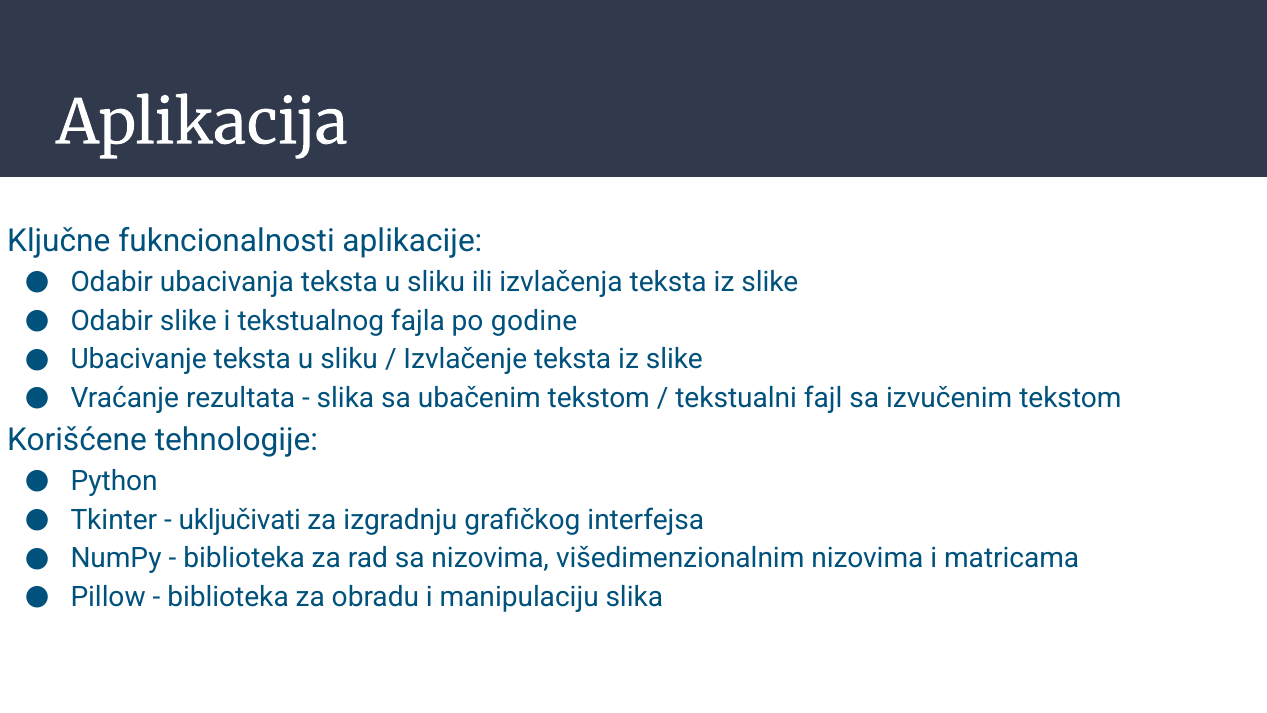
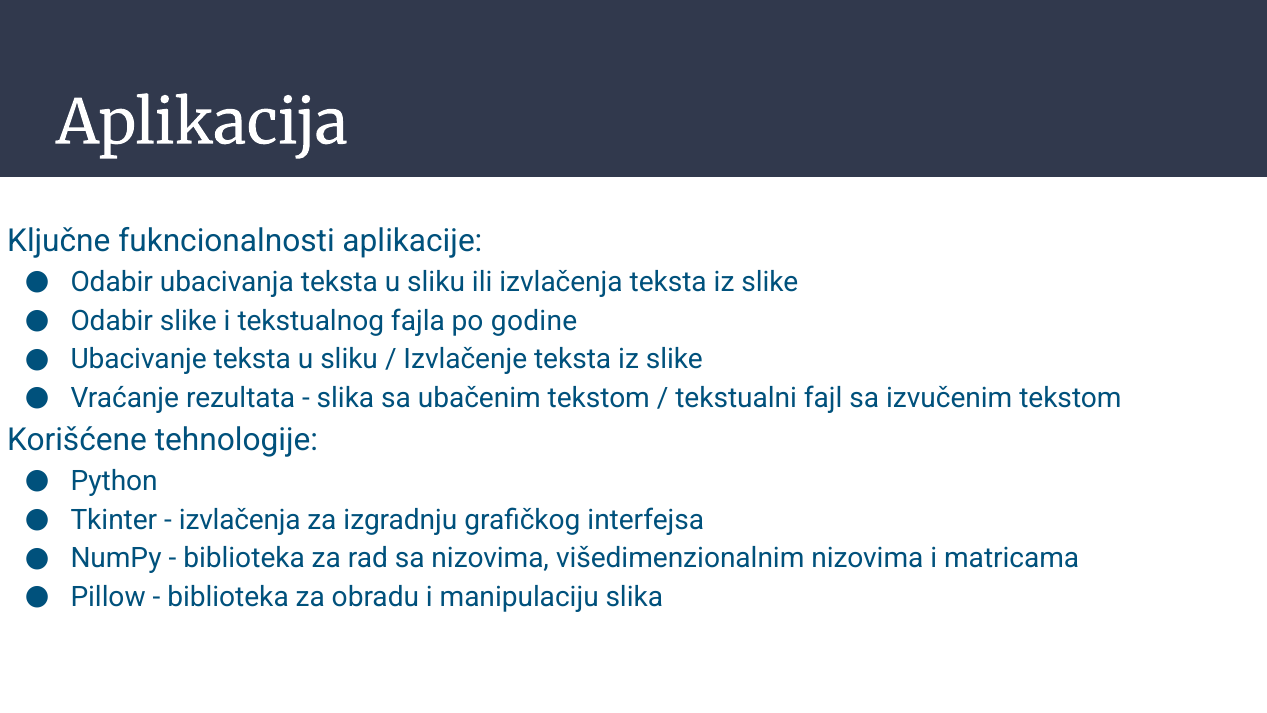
uključivati: uključivati -> izvlačenja (240, 520)
